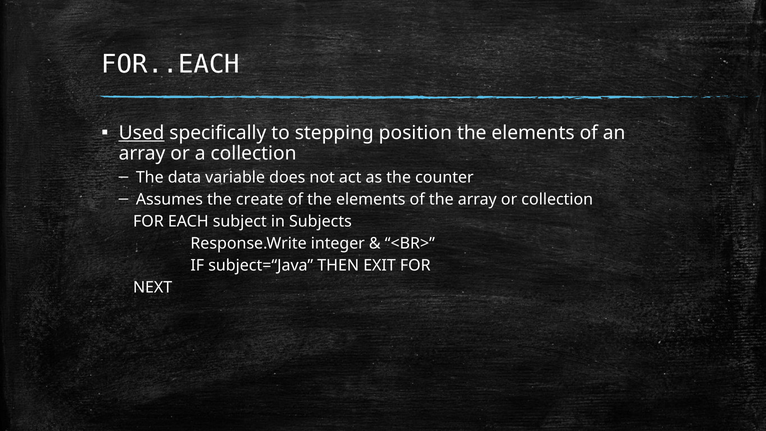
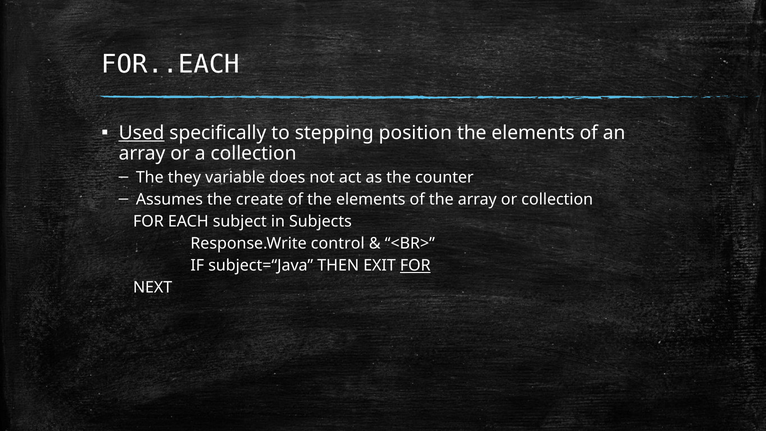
data: data -> they (184, 177)
integer: integer -> control (338, 243)
FOR underline: none -> present (415, 265)
